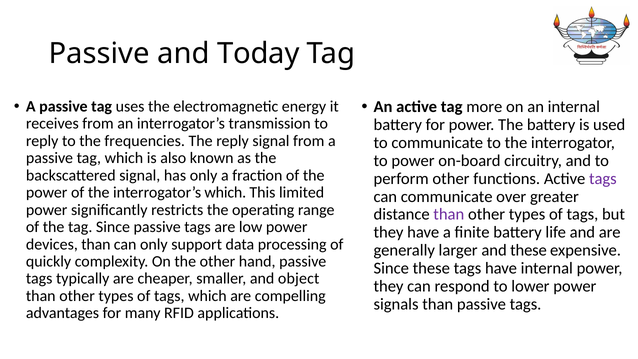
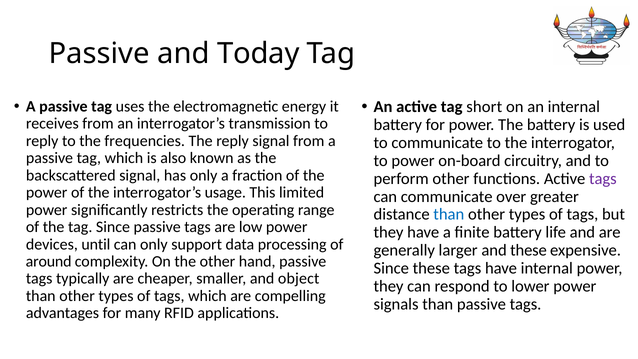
more: more -> short (484, 107)
interrogator’s which: which -> usage (225, 193)
than colour: purple -> blue (449, 214)
devices than: than -> until (96, 244)
quickly: quickly -> around (49, 261)
